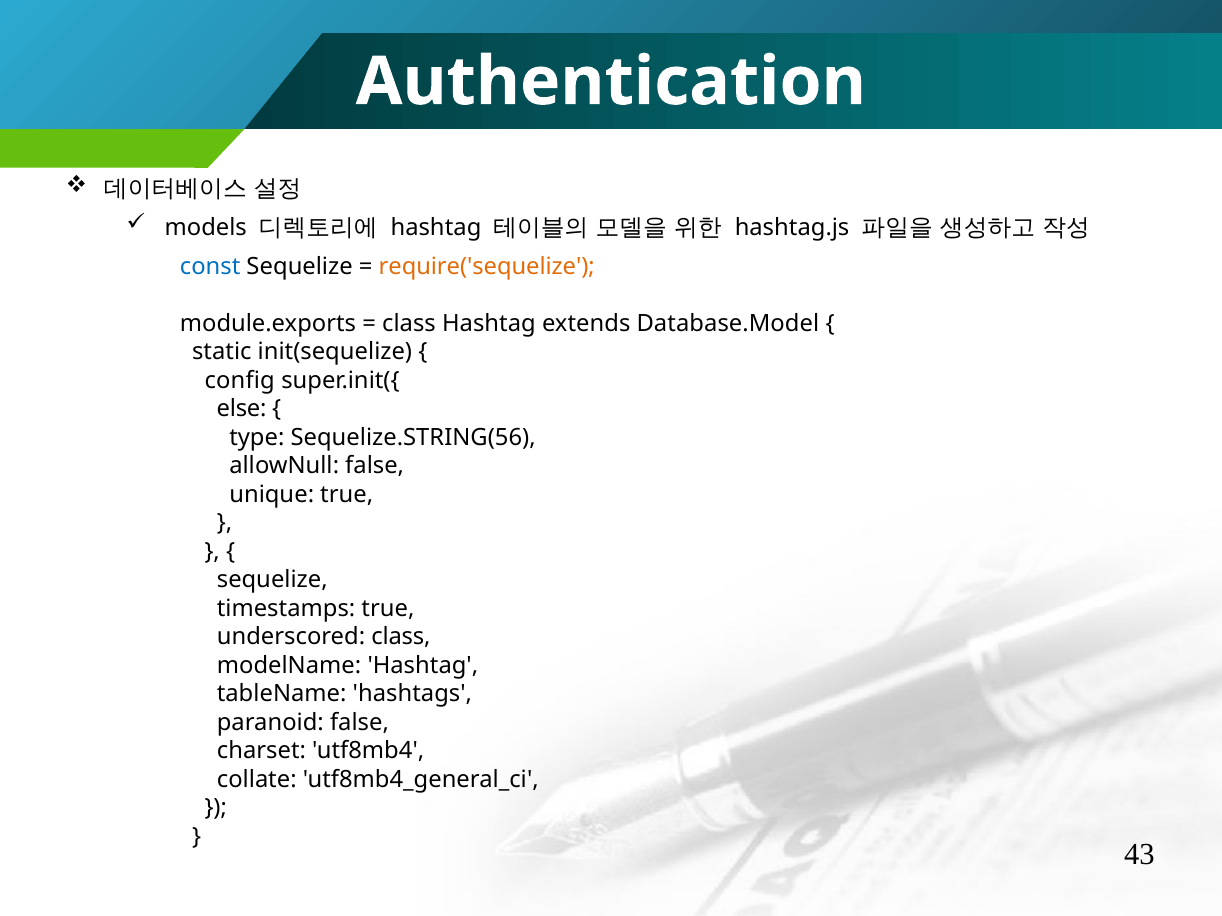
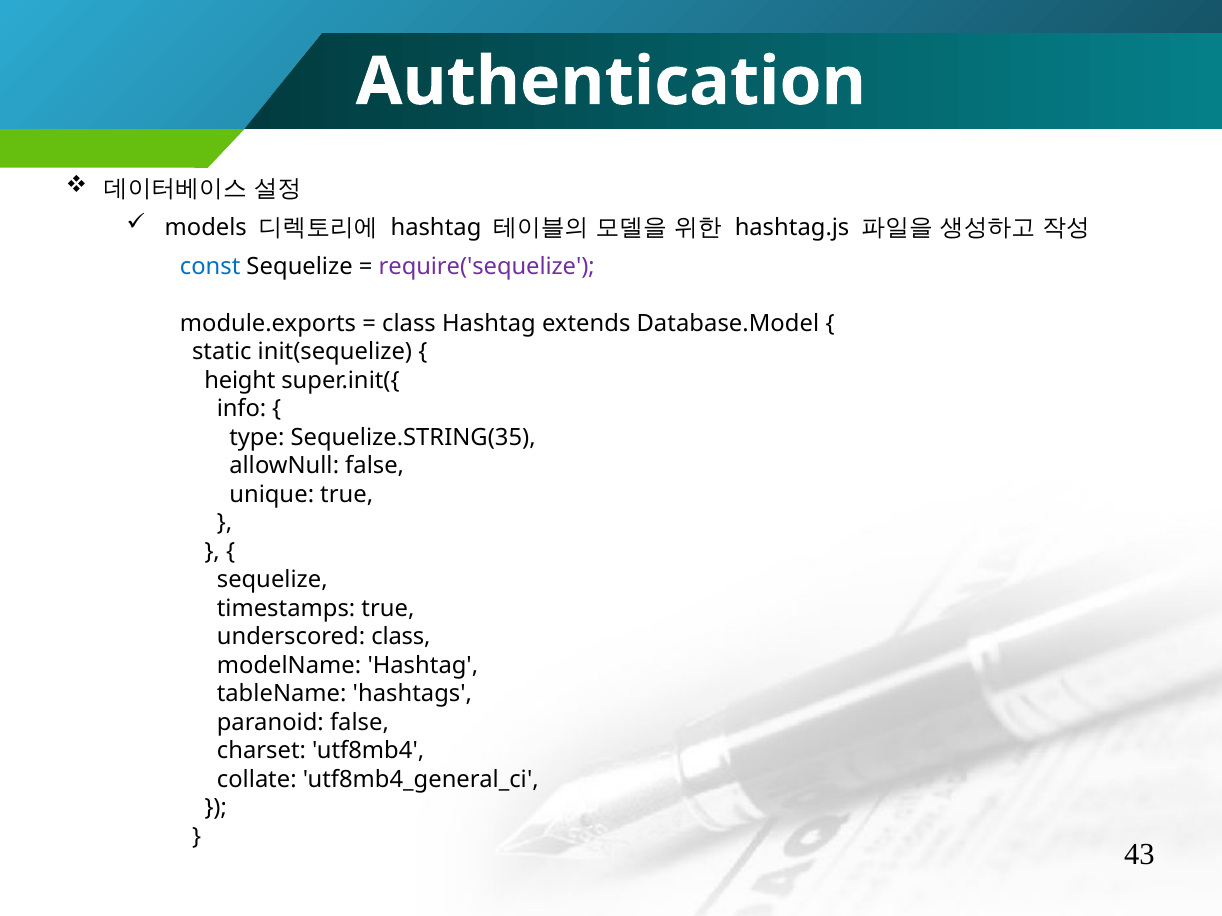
require('sequelize colour: orange -> purple (487, 266)
config: config -> height (240, 380)
else: else -> info (242, 409)
Sequelize.STRING(56: Sequelize.STRING(56 -> Sequelize.STRING(35 (413, 438)
